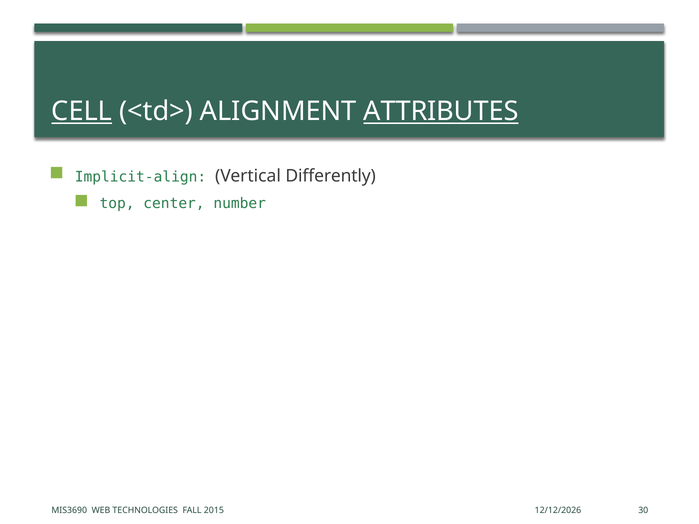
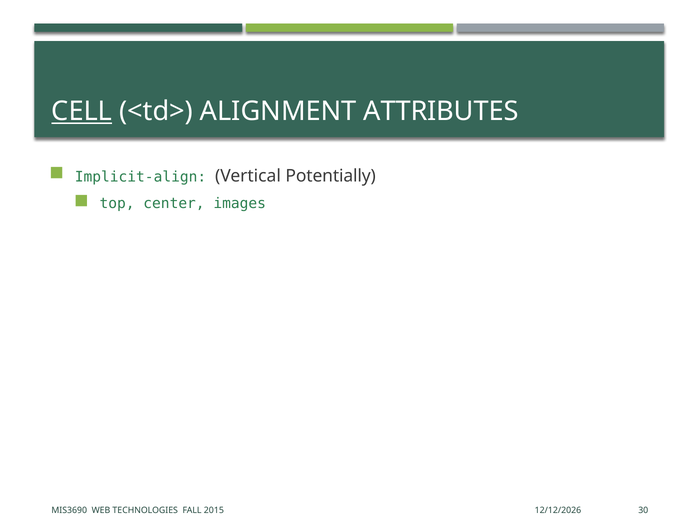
ATTRIBUTES underline: present -> none (441, 111)
Differently: Differently -> Potentially (331, 176)
number: number -> images (240, 204)
